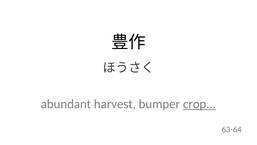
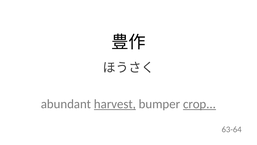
harvest underline: none -> present (115, 104)
